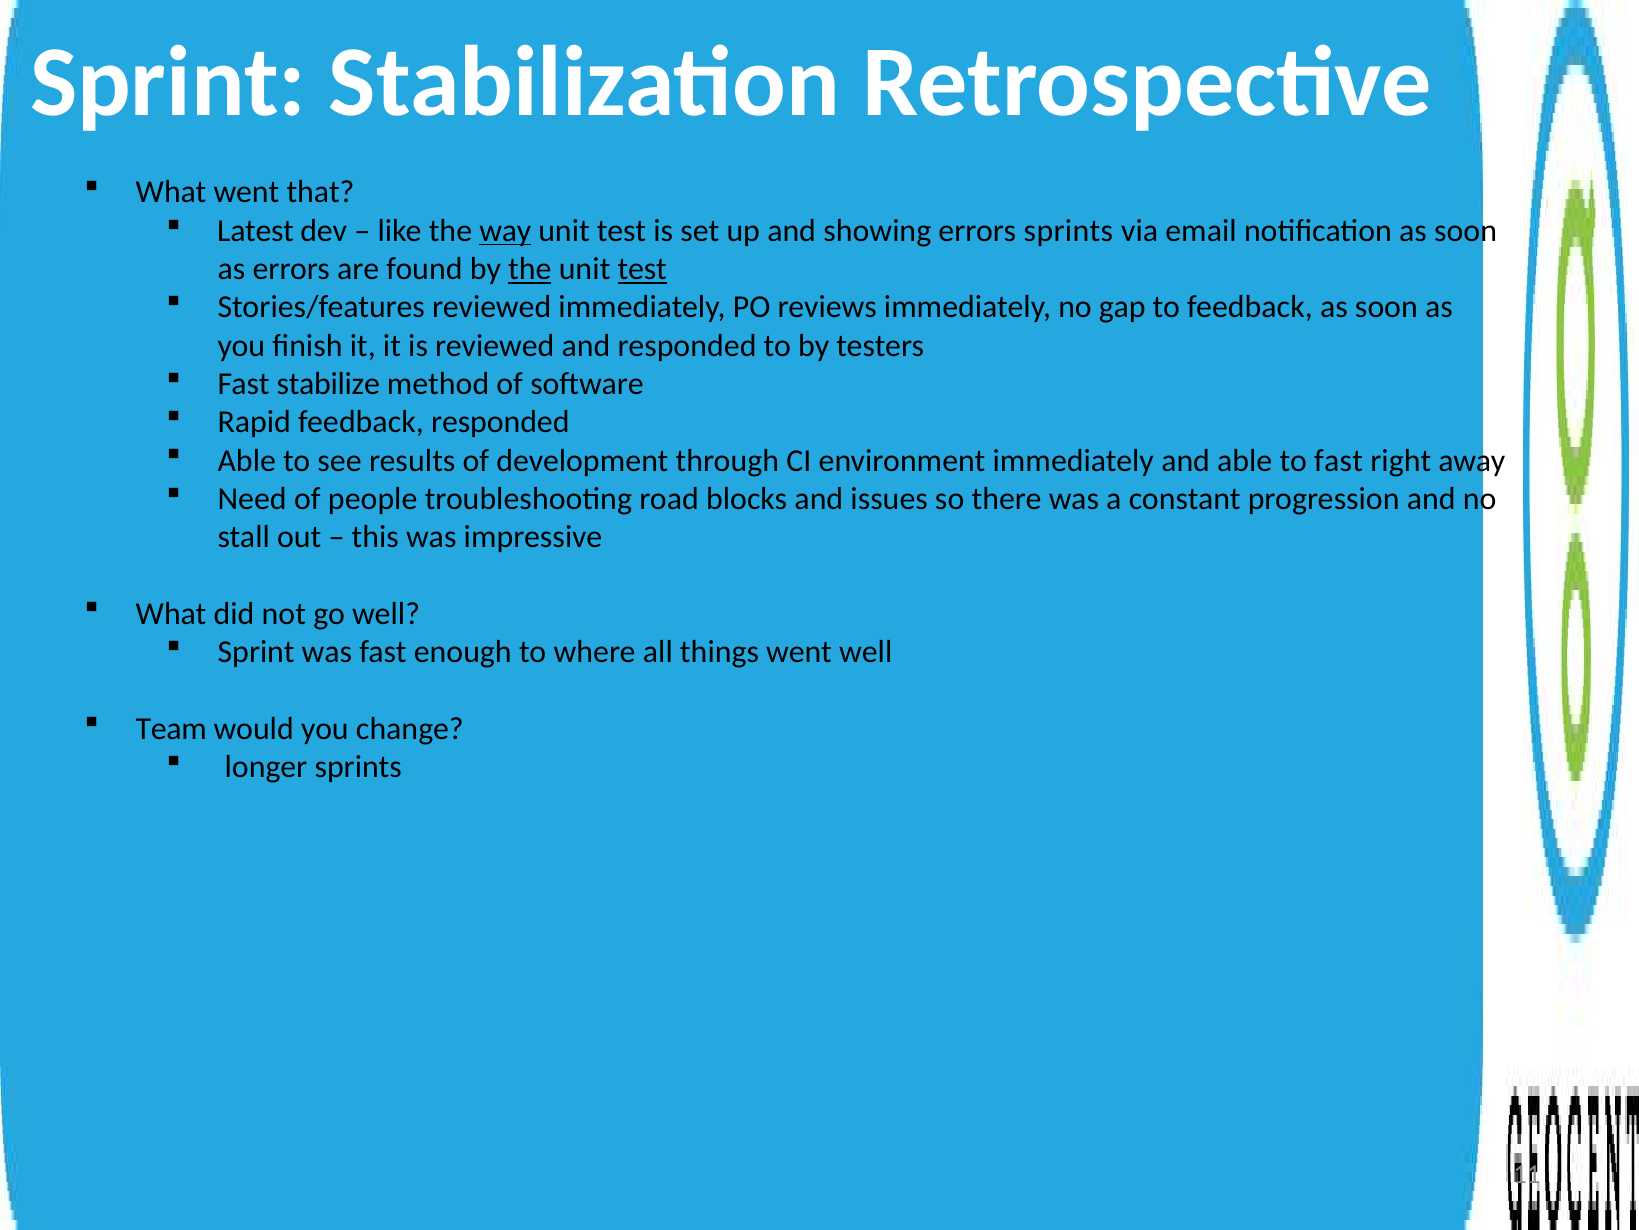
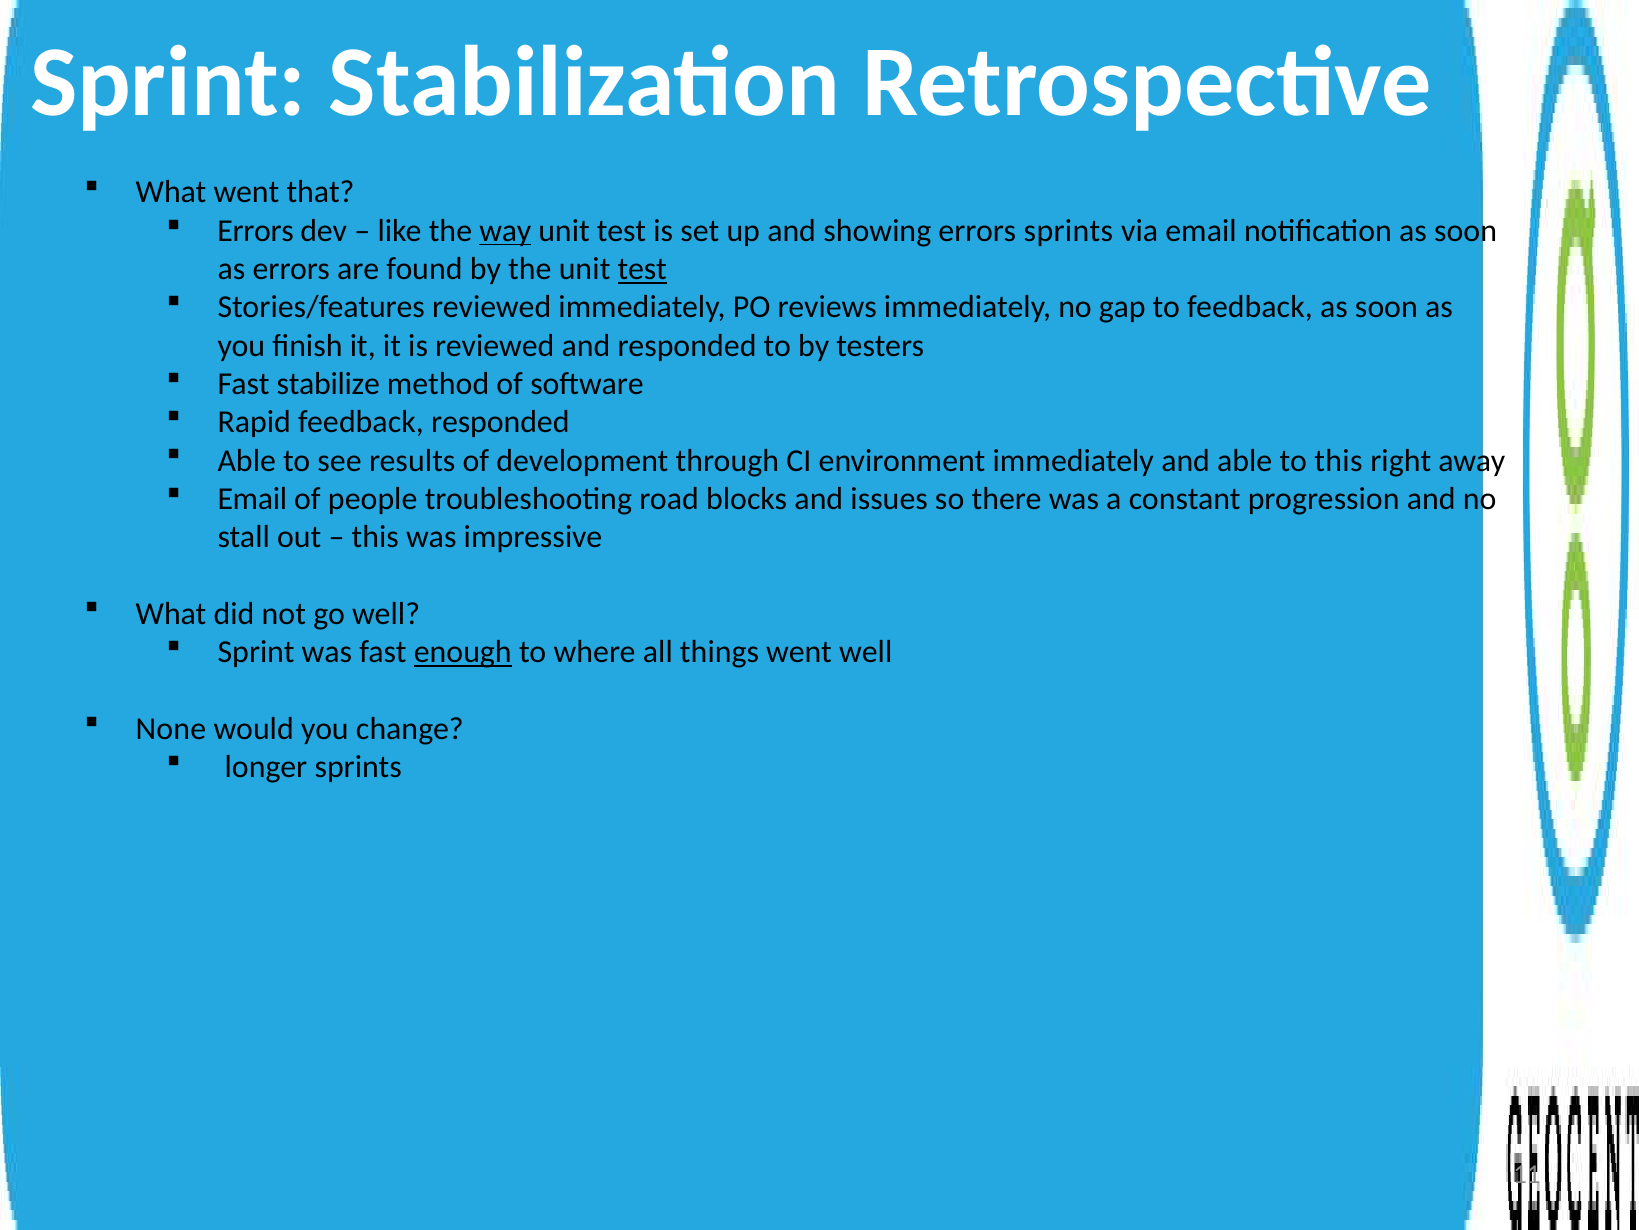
Latest: Latest -> Errors (256, 231)
the underline: present -> none (530, 269)
to fast: fast -> this (1338, 460)
Need: Need -> Email (252, 498)
enough underline: none -> present (463, 652)
Team: Team -> None (171, 728)
